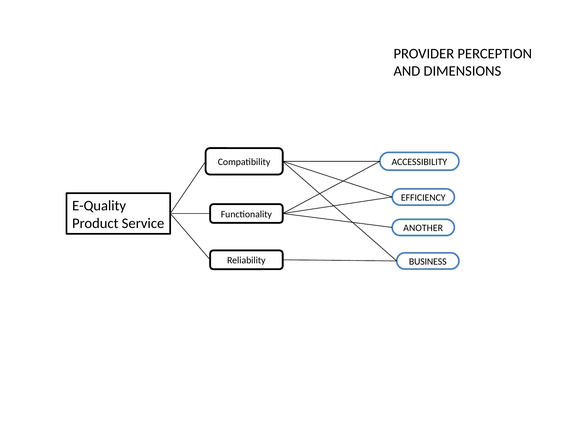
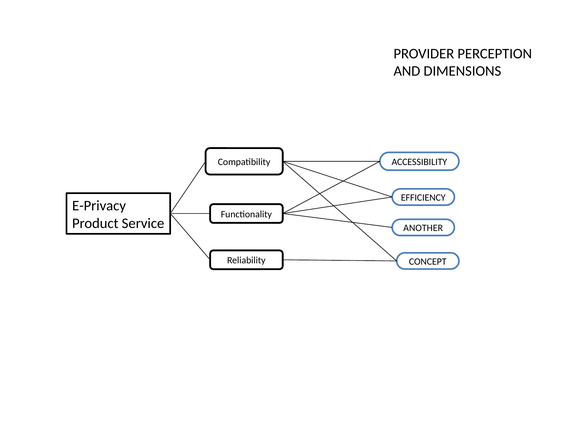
E-Quality: E-Quality -> E-Privacy (99, 205)
BUSINESS: BUSINESS -> CONCEPT (428, 261)
